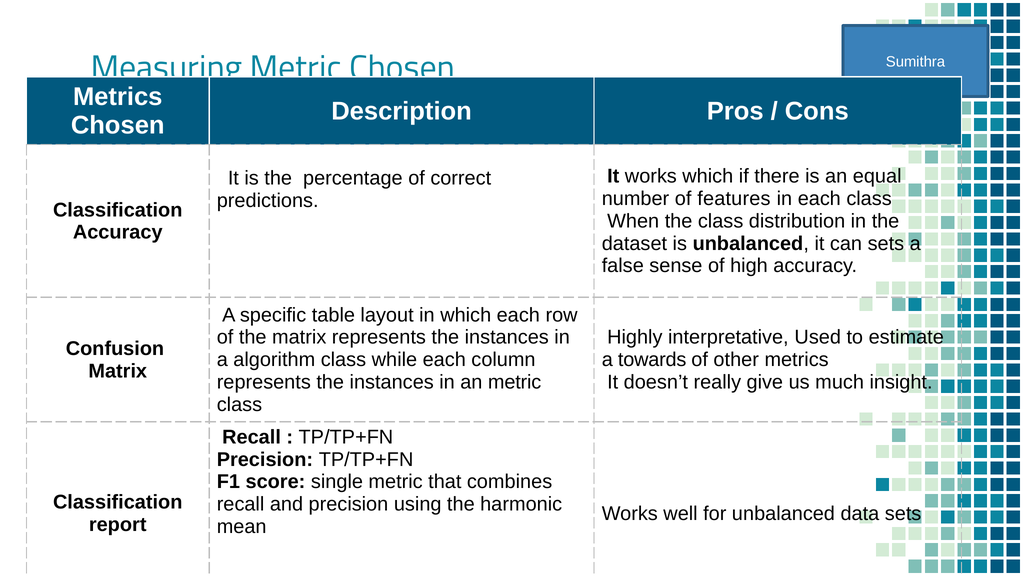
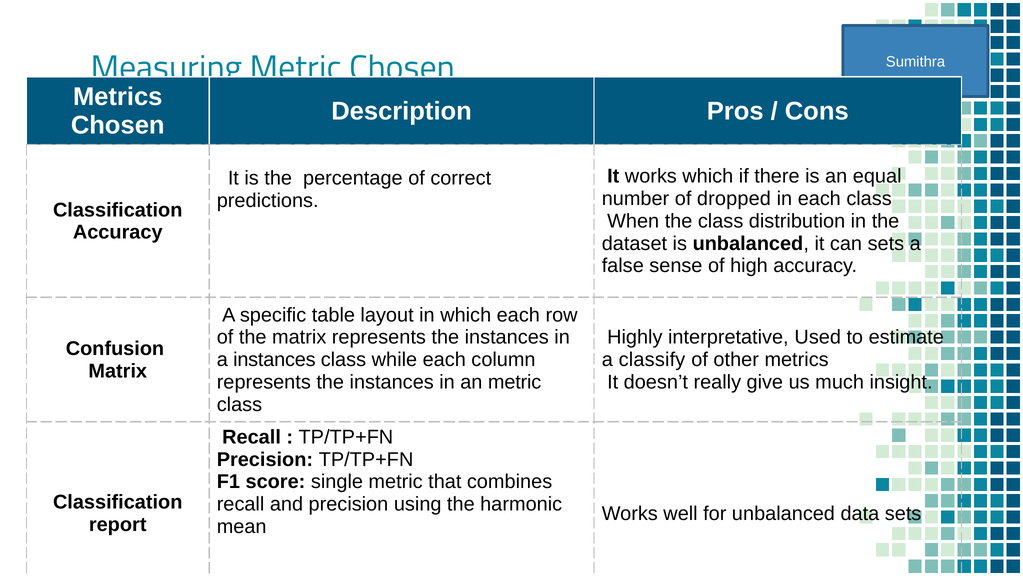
features: features -> dropped (734, 199)
a algorithm: algorithm -> instances (274, 359)
towards: towards -> classify (652, 359)
